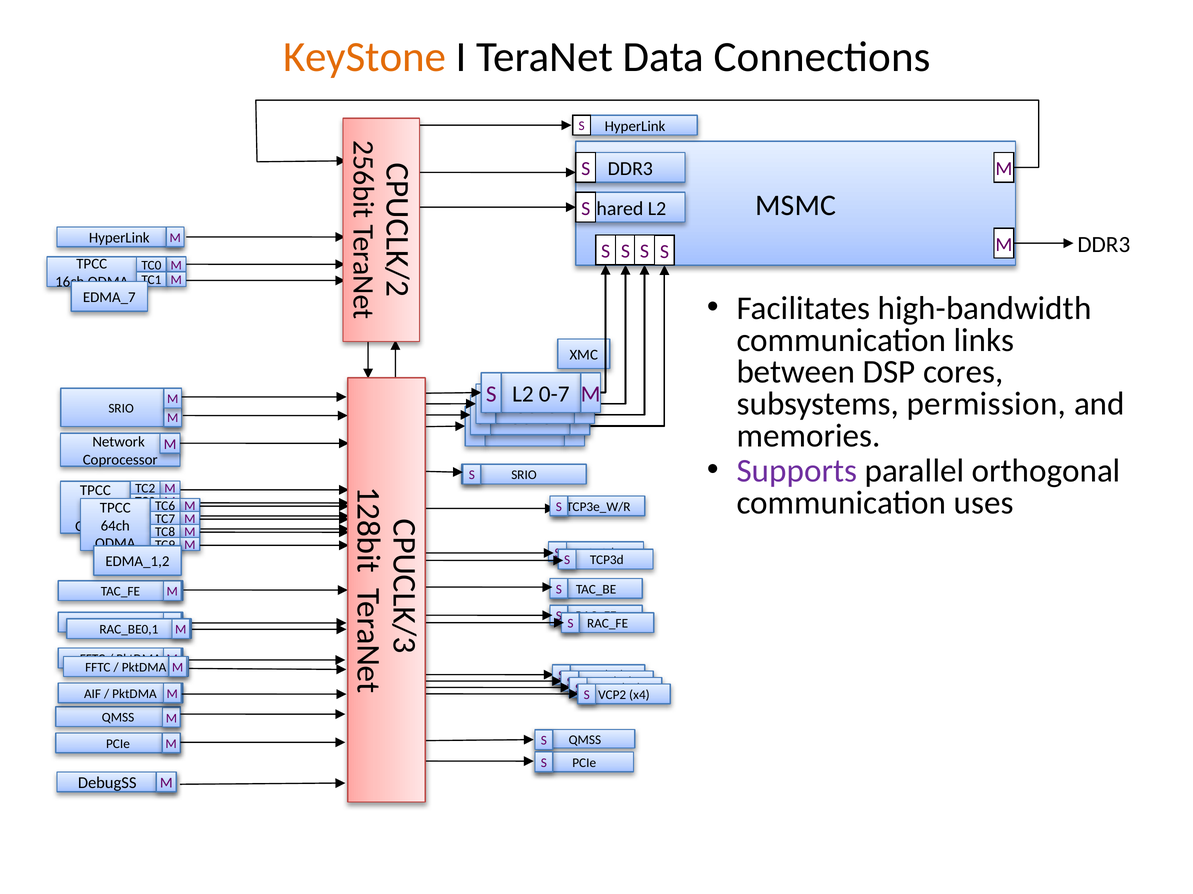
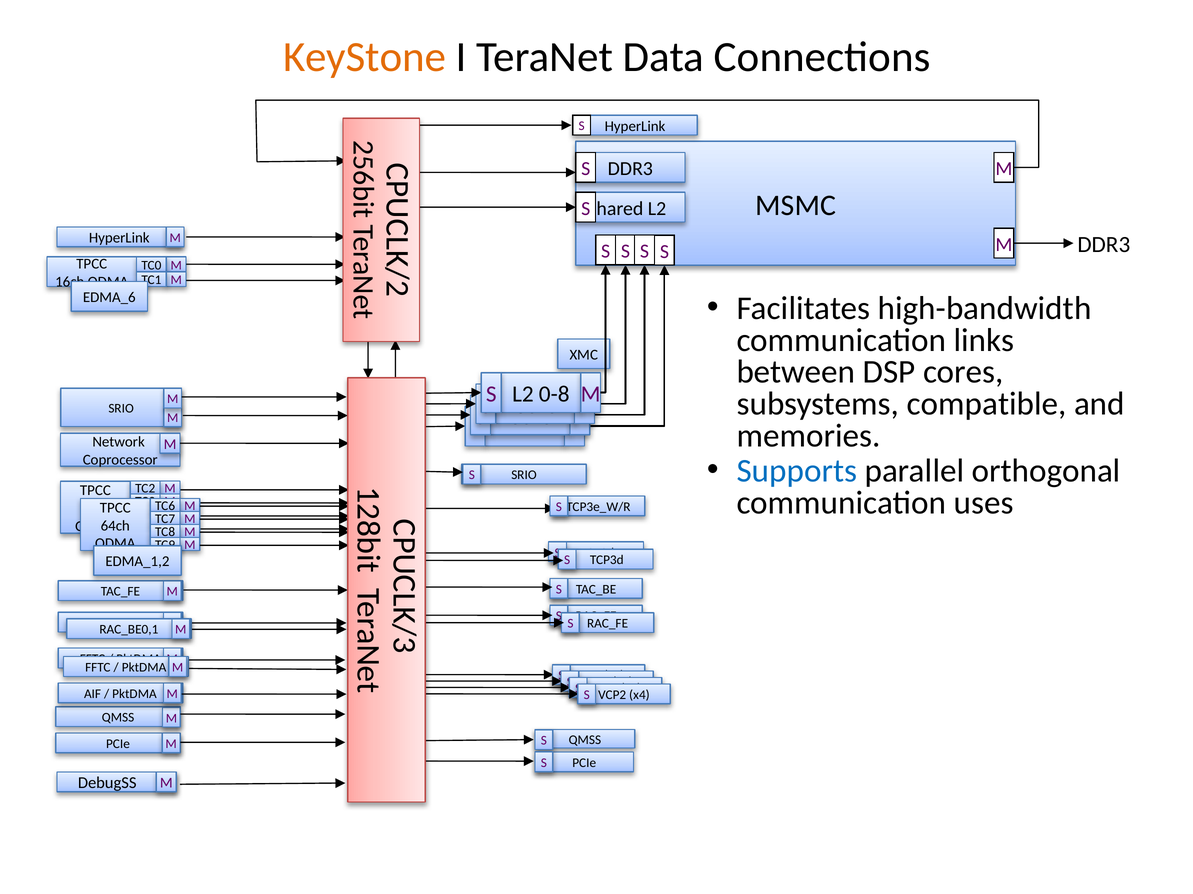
EDMA_7: EDMA_7 -> EDMA_6 (109, 298)
0-7: 0-7 -> 0-8 (554, 395)
permission: permission -> compatible (987, 404)
Supports colour: purple -> blue (797, 471)
